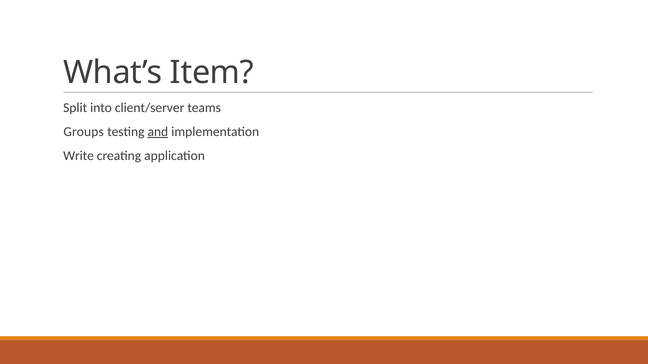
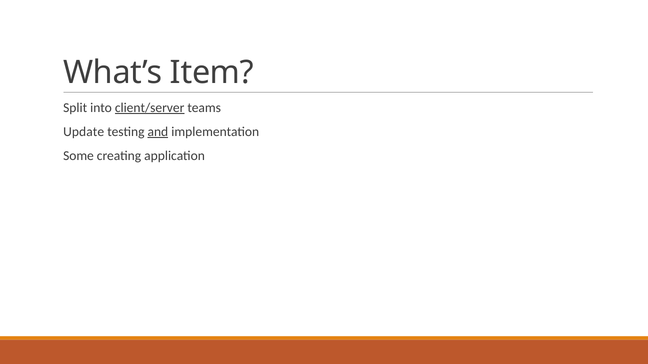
client/server underline: none -> present (150, 108)
Groups: Groups -> Update (84, 132)
Write: Write -> Some (78, 156)
